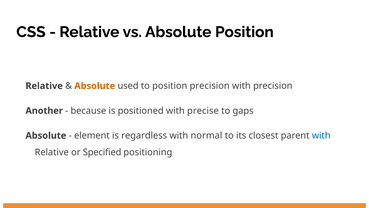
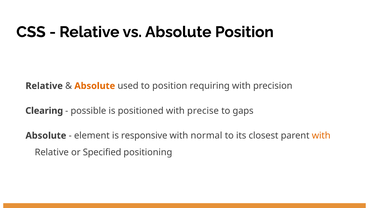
position precision: precision -> requiring (210, 86)
Another: Another -> Clearing (44, 111)
because: because -> possible (88, 111)
regardless: regardless -> responsive (144, 135)
with colour: blue -> orange (321, 135)
